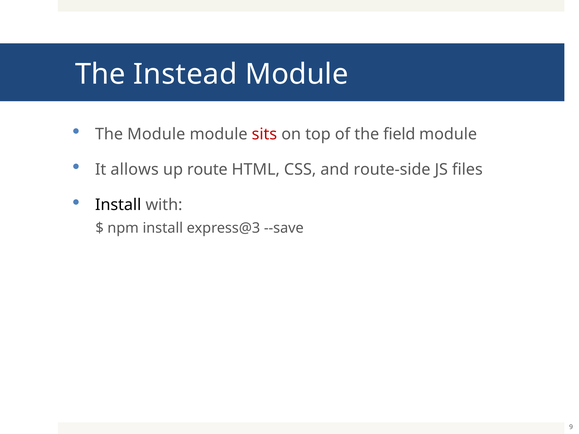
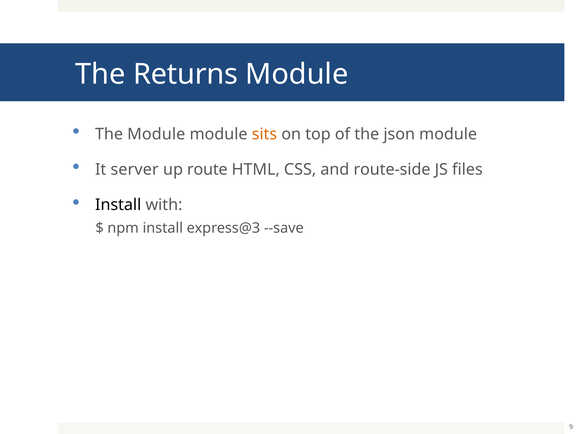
Instead: Instead -> Returns (186, 74)
sits colour: red -> orange (264, 134)
field: field -> json (399, 134)
allows: allows -> server (135, 170)
